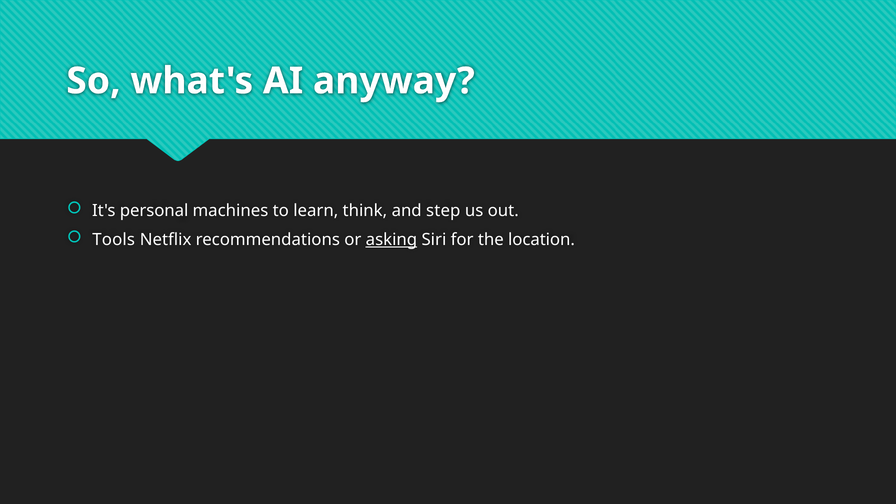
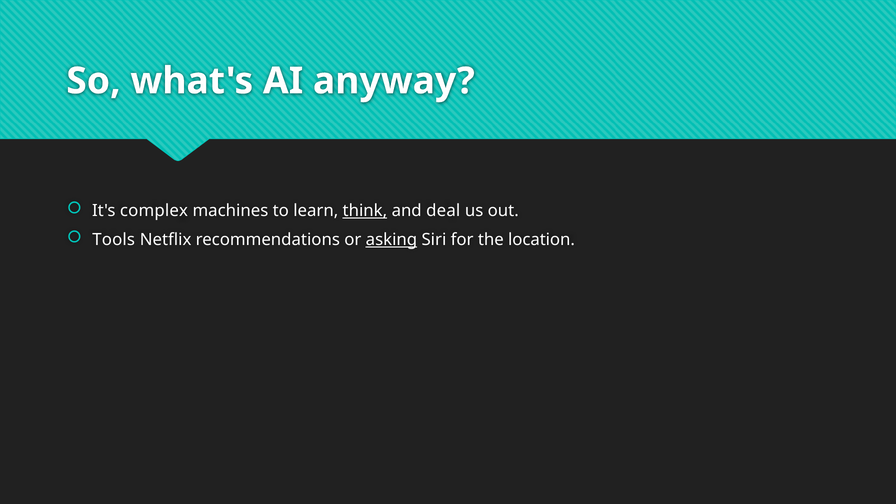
personal: personal -> complex (154, 211)
think underline: none -> present (365, 211)
step: step -> deal (443, 211)
